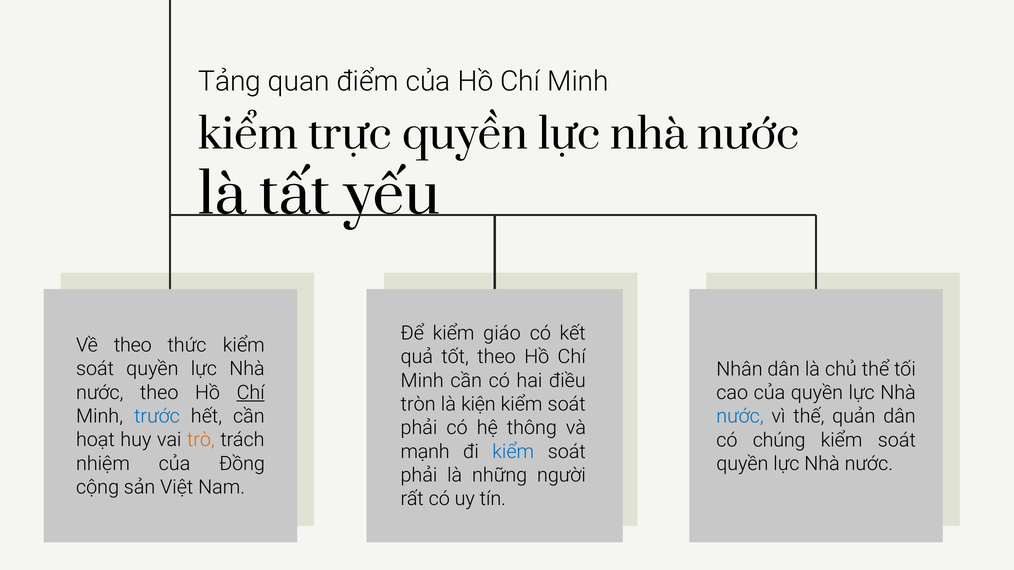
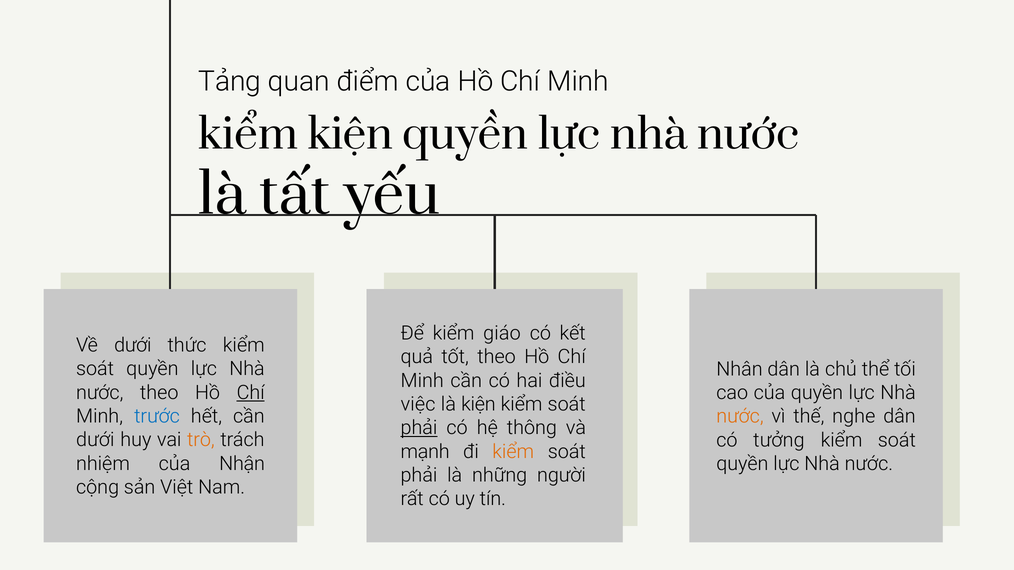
kiểm trực: trực -> kiện (350, 135)
Về theo: theo -> dưới (133, 346)
tròn: tròn -> việc (418, 405)
nước colour: blue -> orange (740, 417)
quản: quản -> nghe (854, 417)
phải underline: none -> present (419, 428)
hoạt: hoạt -> dưới (95, 440)
chúng: chúng -> tưởng (779, 440)
kiểm colour: blue -> orange (513, 452)
Đồng: Đồng -> Nhận (242, 464)
